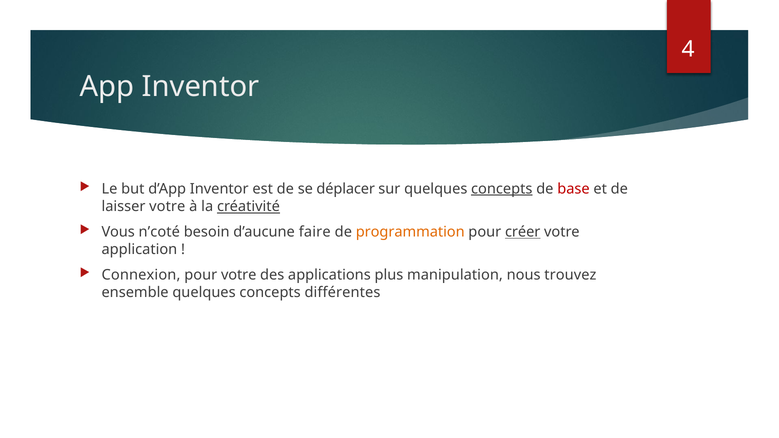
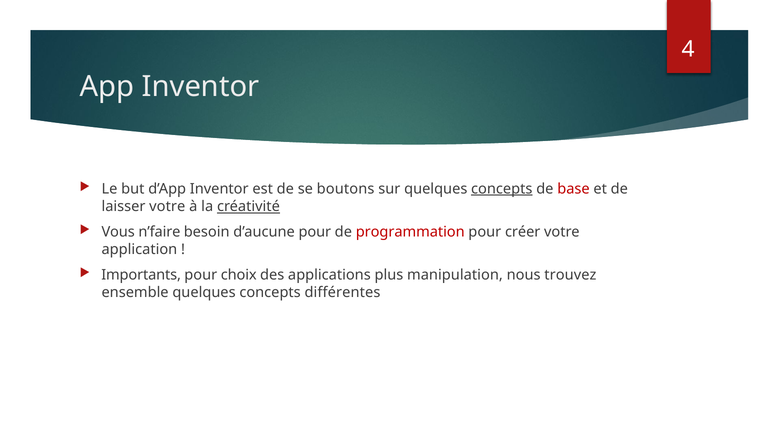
déplacer: déplacer -> boutons (346, 189)
n’coté: n’coté -> n’faire (159, 232)
d’aucune faire: faire -> pour (315, 232)
programmation colour: orange -> red (410, 232)
créer underline: present -> none (523, 232)
Connexion: Connexion -> Importants (141, 275)
pour votre: votre -> choix (239, 275)
